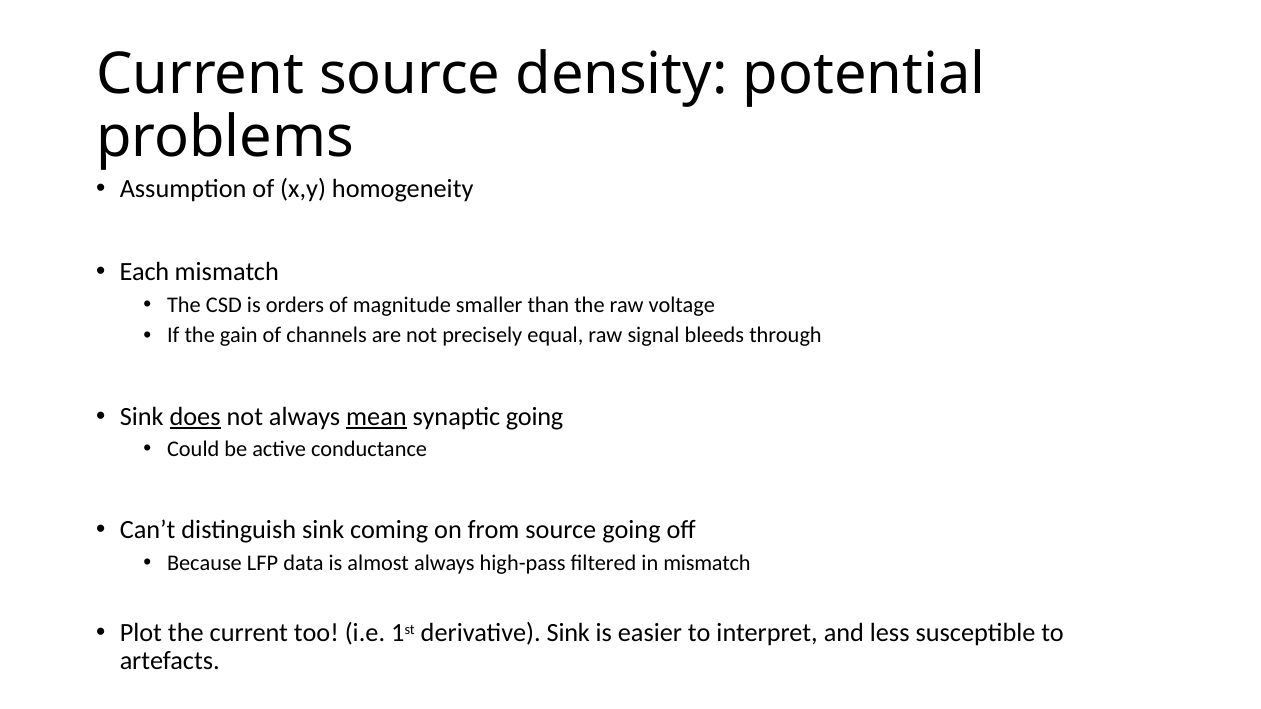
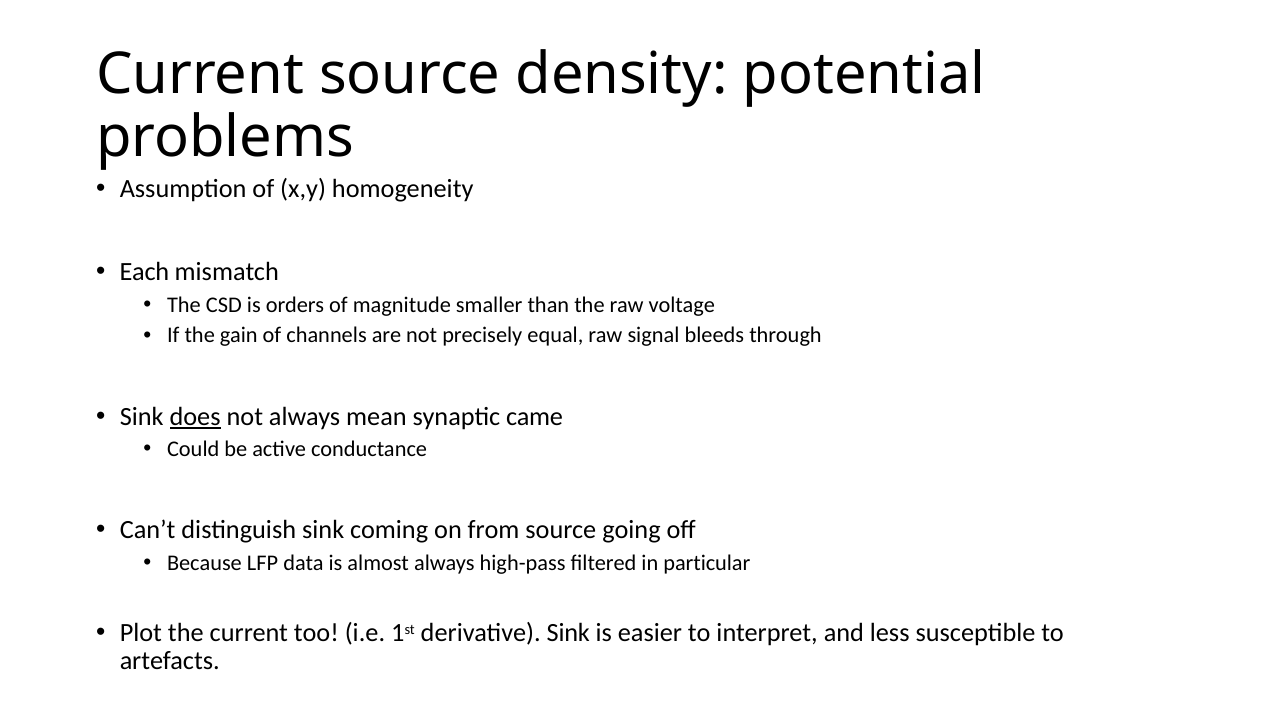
mean underline: present -> none (376, 417)
synaptic going: going -> came (535, 417)
in mismatch: mismatch -> particular (707, 563)
